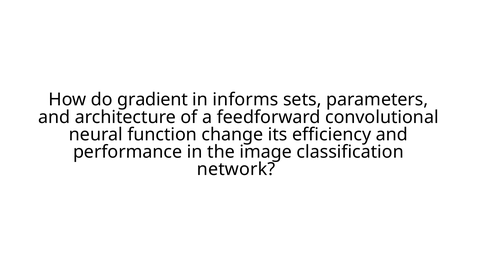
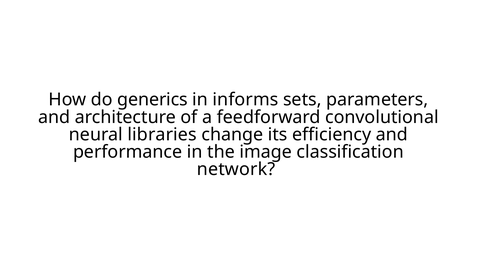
gradient: gradient -> generics (153, 100)
function: function -> libraries (162, 135)
